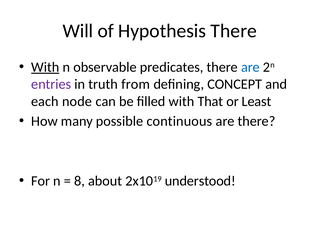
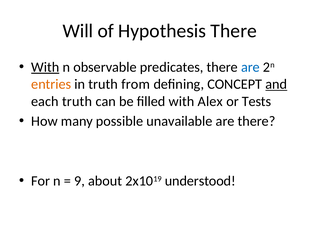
entries colour: purple -> orange (51, 84)
and underline: none -> present (276, 84)
each node: node -> truth (77, 101)
That: That -> Alex (210, 101)
Least: Least -> Tests (256, 101)
continuous: continuous -> unavailable (179, 121)
8: 8 -> 9 (80, 181)
